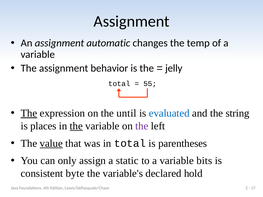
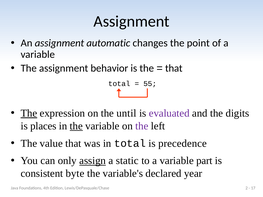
temp: temp -> point (198, 43)
jelly: jelly -> that (174, 68)
evaluated colour: blue -> purple (169, 113)
string: string -> digits (237, 113)
value underline: present -> none (51, 143)
parentheses: parentheses -> precedence (183, 143)
assign underline: none -> present (93, 161)
bits: bits -> part (204, 161)
hold: hold -> year (193, 174)
